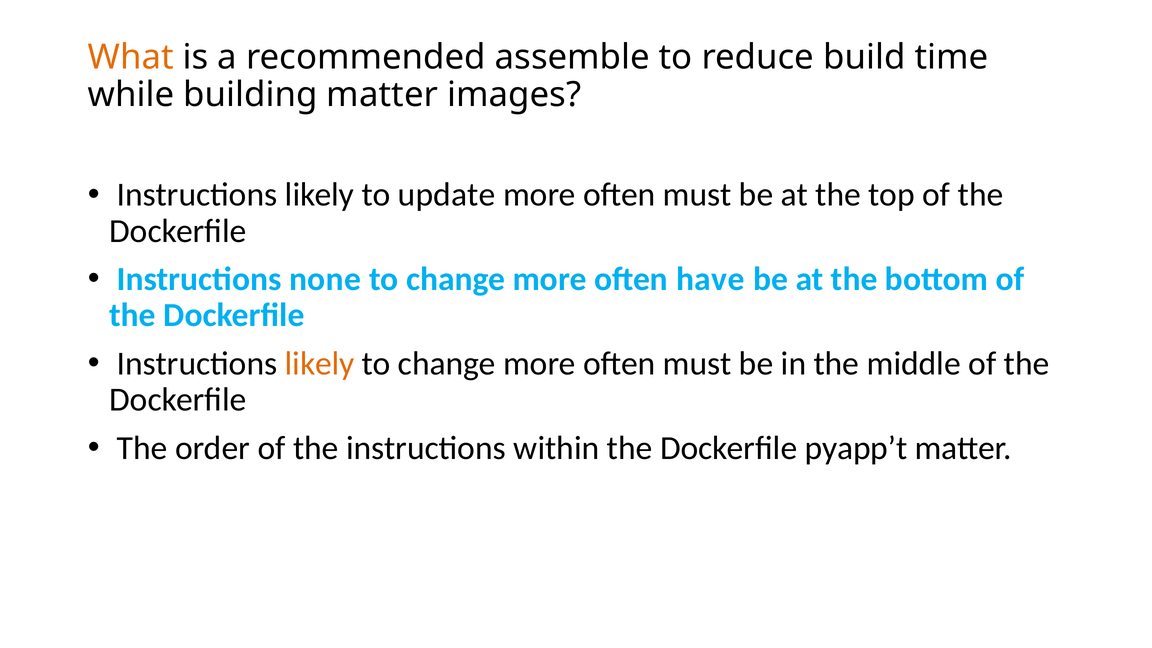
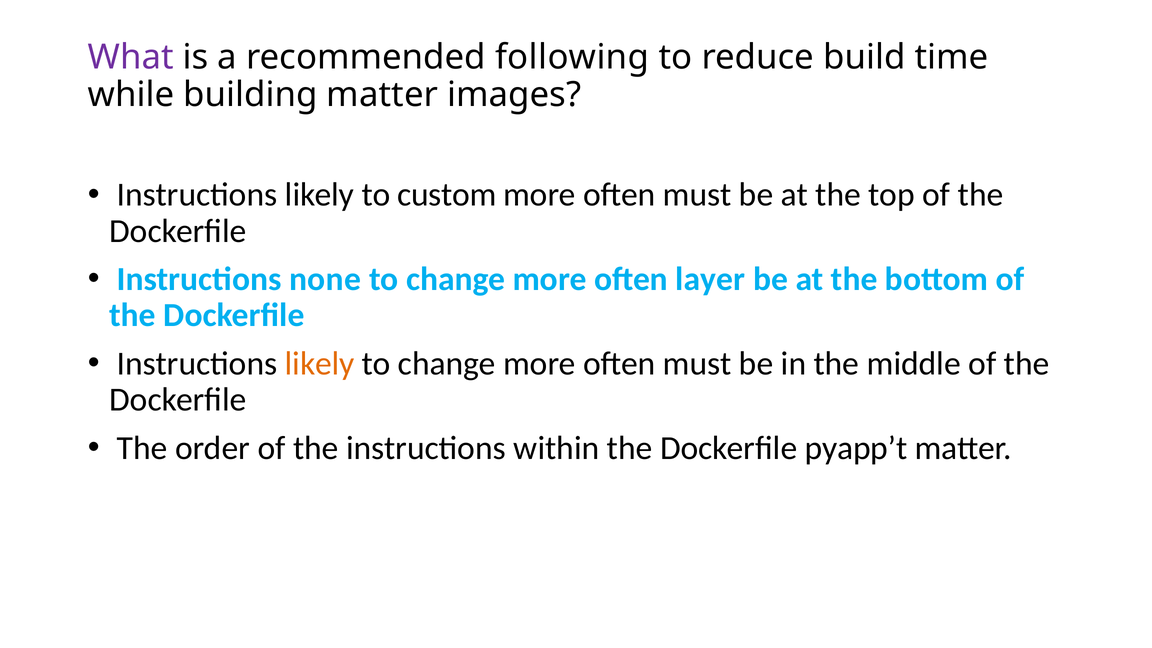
What colour: orange -> purple (131, 57)
assemble: assemble -> following (572, 57)
update: update -> custom (447, 195)
have: have -> layer (710, 279)
